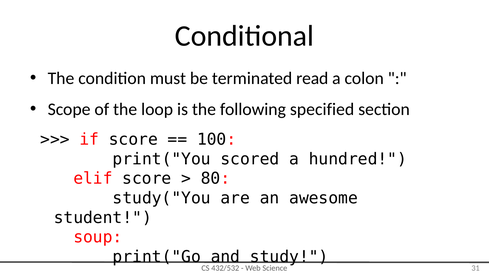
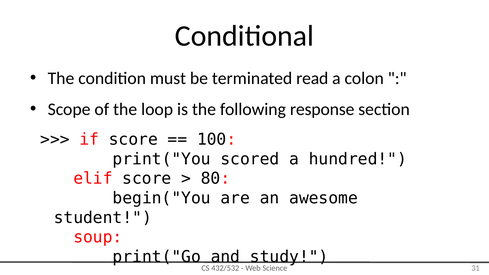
specified: specified -> response (322, 109)
study("You: study("You -> begin("You (162, 198)
